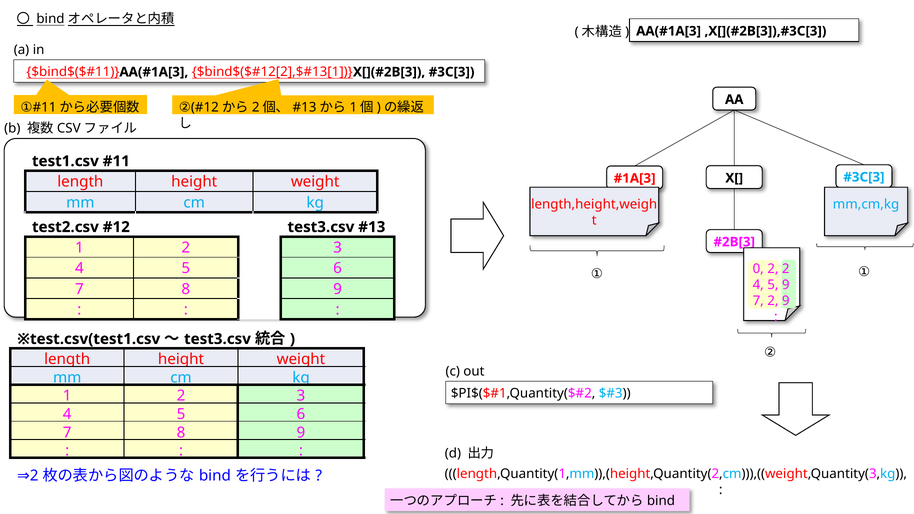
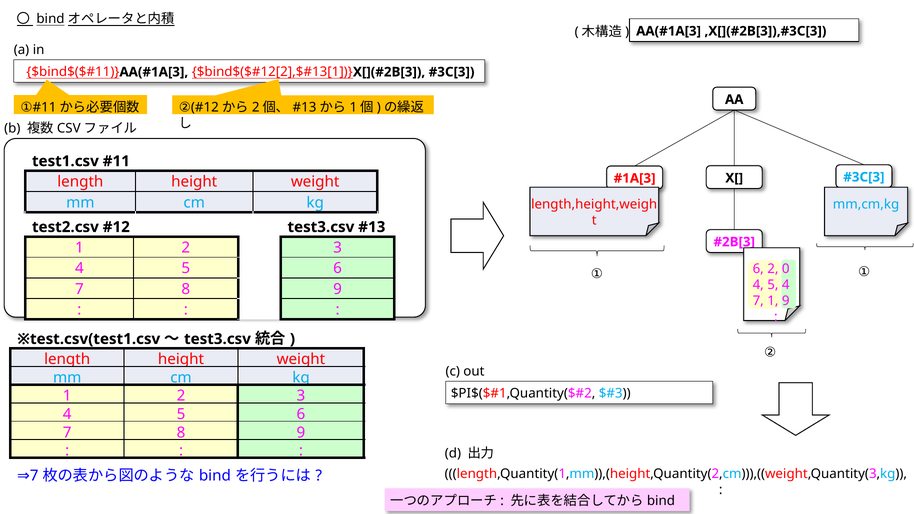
0: 0 -> 6 (758, 269)
2 2: 2 -> 0 (786, 269)
5 9: 9 -> 4 (786, 285)
7 2: 2 -> 1 (773, 301)
2: 2 -> 7 (34, 476)
